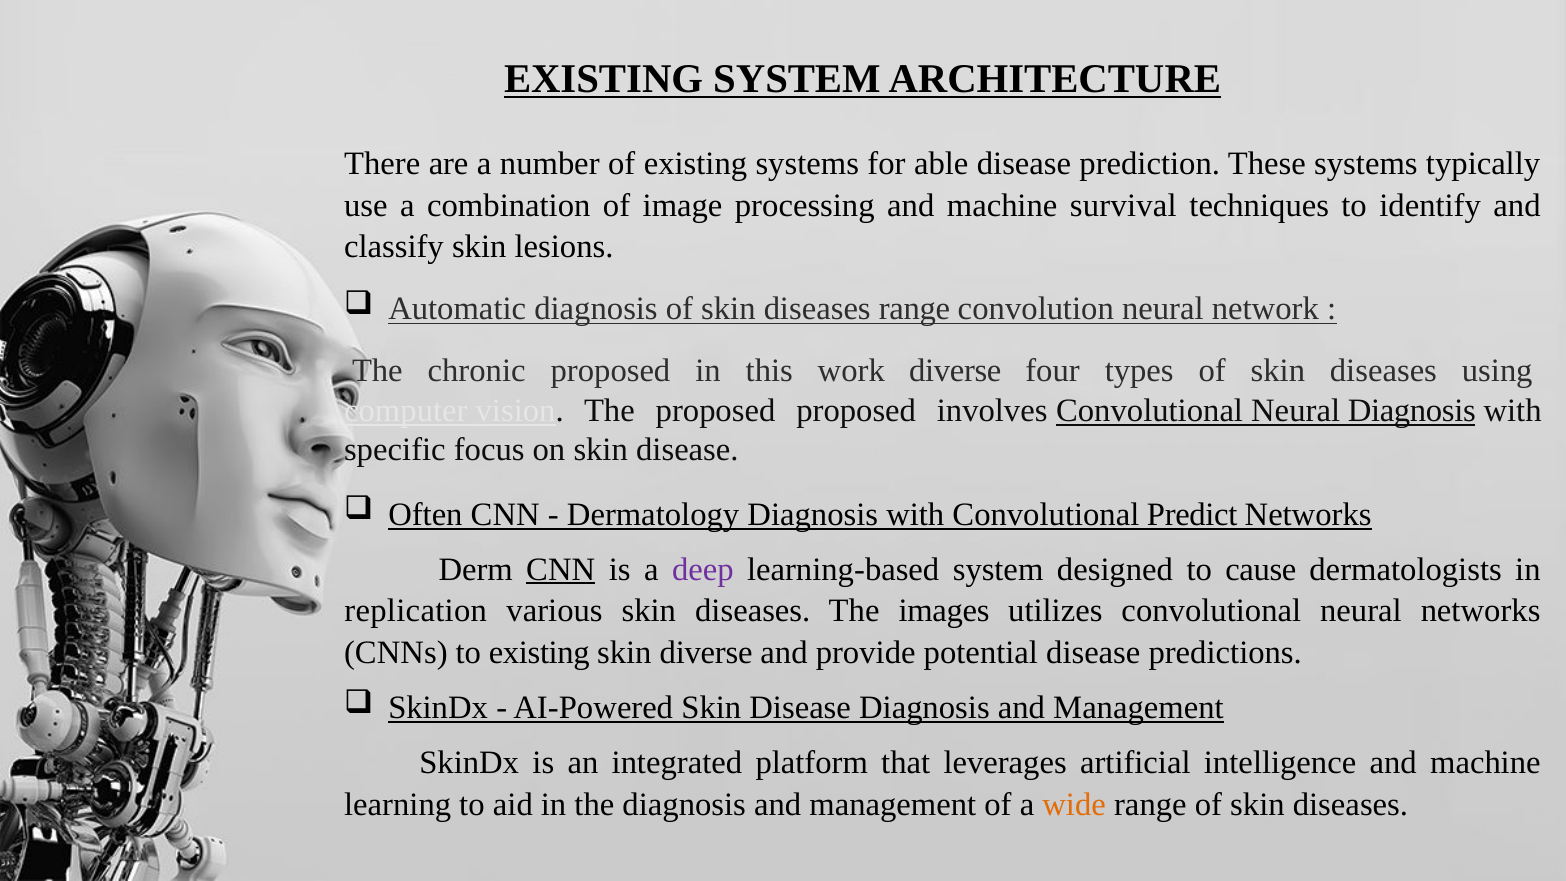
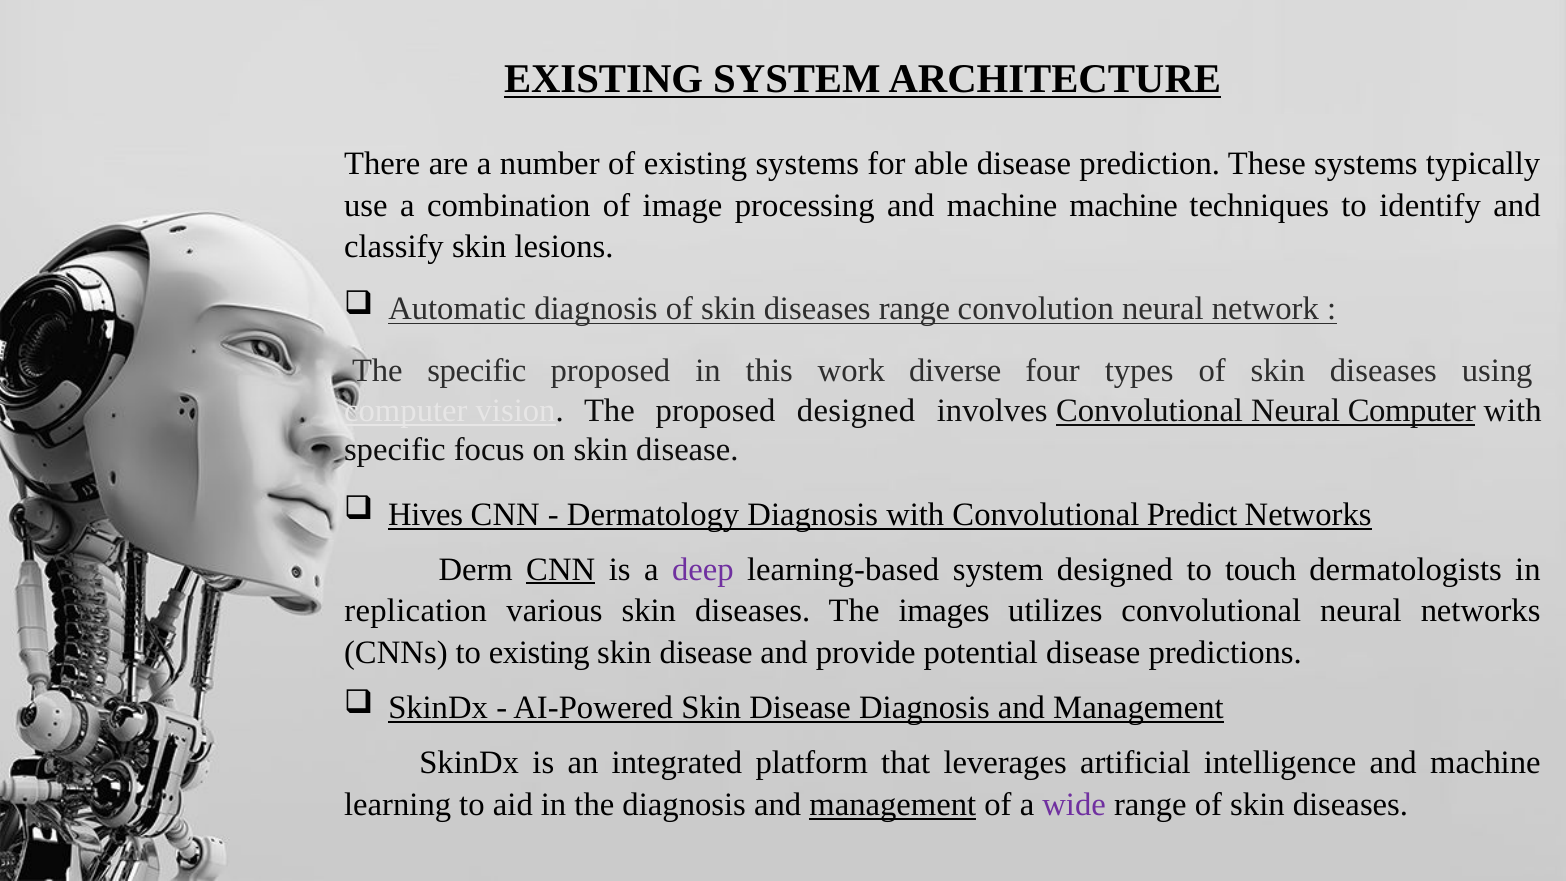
machine survival: survival -> machine (1124, 205)
The chronic: chronic -> specific (477, 371)
proposed proposed: proposed -> designed (856, 410)
Neural Diagnosis: Diagnosis -> Computer (1412, 410)
Often: Often -> Hives (426, 514)
cause: cause -> touch (1261, 569)
diverse: diverse -> disease (706, 653)
management underline: none -> present (893, 805)
wide colour: orange -> purple (1074, 805)
